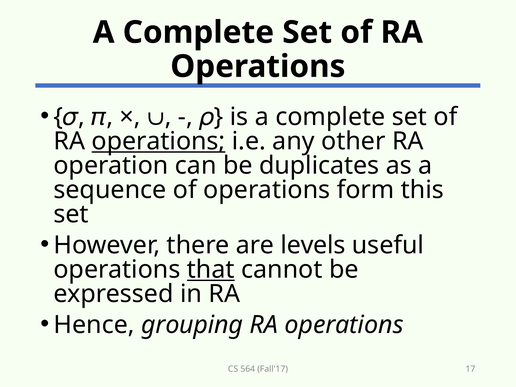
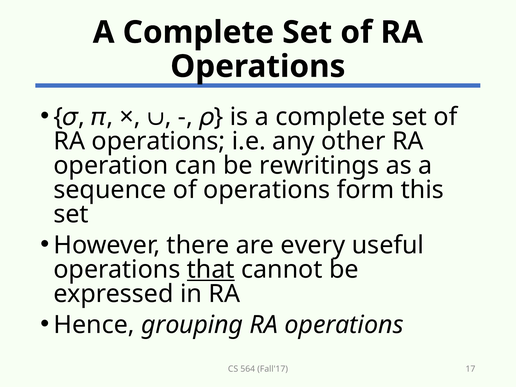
operations underline: present -> none (158, 141)
duplicates: duplicates -> rewritings (319, 166)
levels: levels -> every (313, 245)
